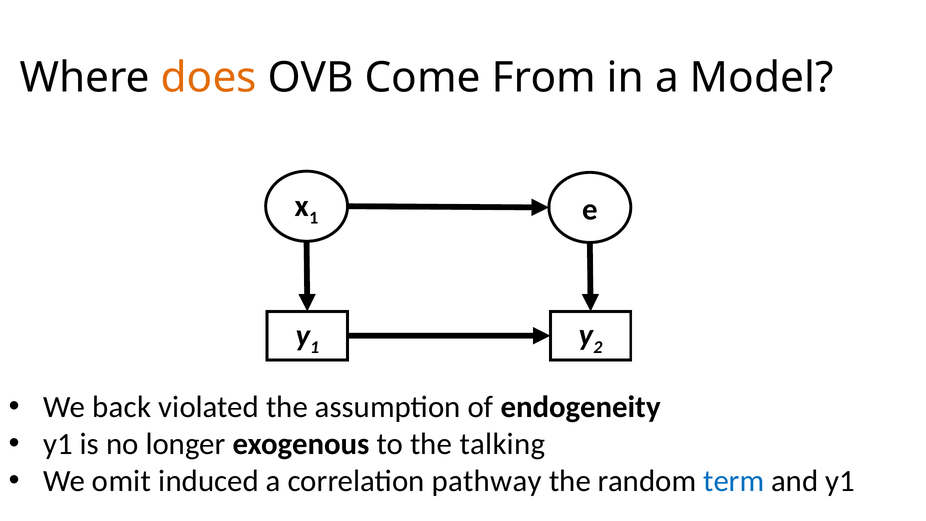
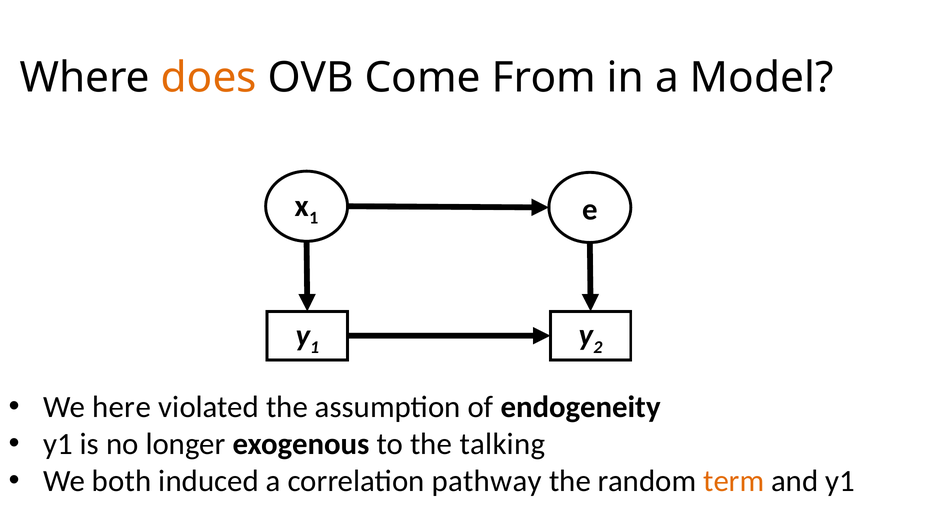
back: back -> here (122, 407)
omit: omit -> both (122, 481)
term colour: blue -> orange (734, 481)
